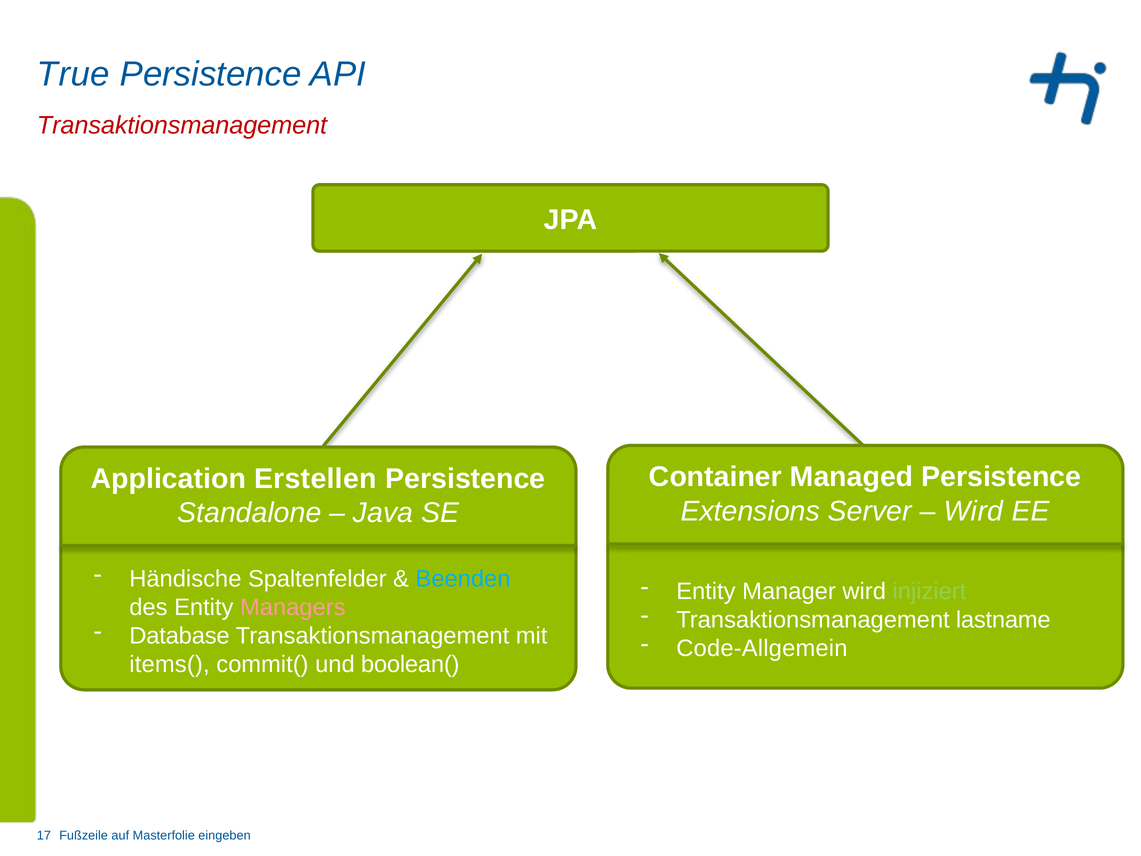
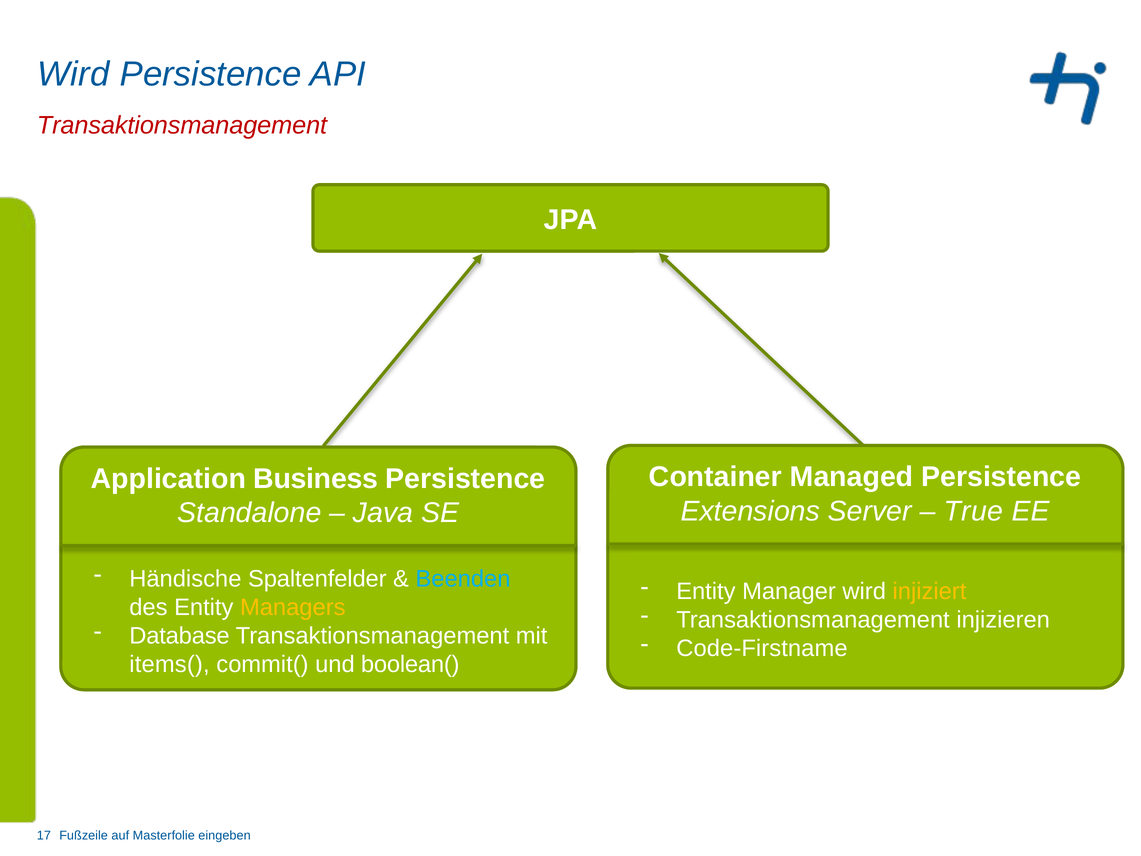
True: True -> Wird (73, 74)
Erstellen: Erstellen -> Business (316, 479)
Wird: Wird -> True (973, 511)
injiziert colour: light green -> yellow (929, 591)
Managers colour: pink -> yellow (293, 607)
lastname: lastname -> injizieren (1003, 620)
Code-Allgemein: Code-Allgemein -> Code-Firstname (762, 648)
